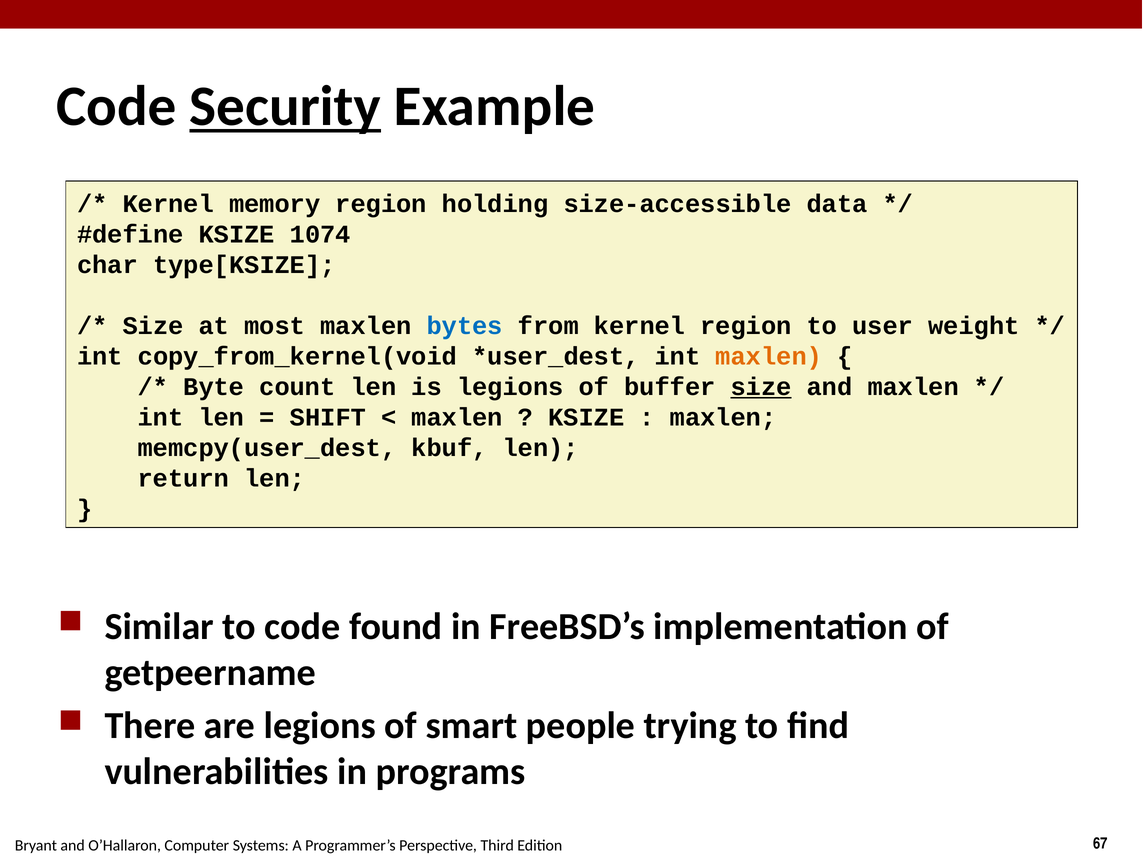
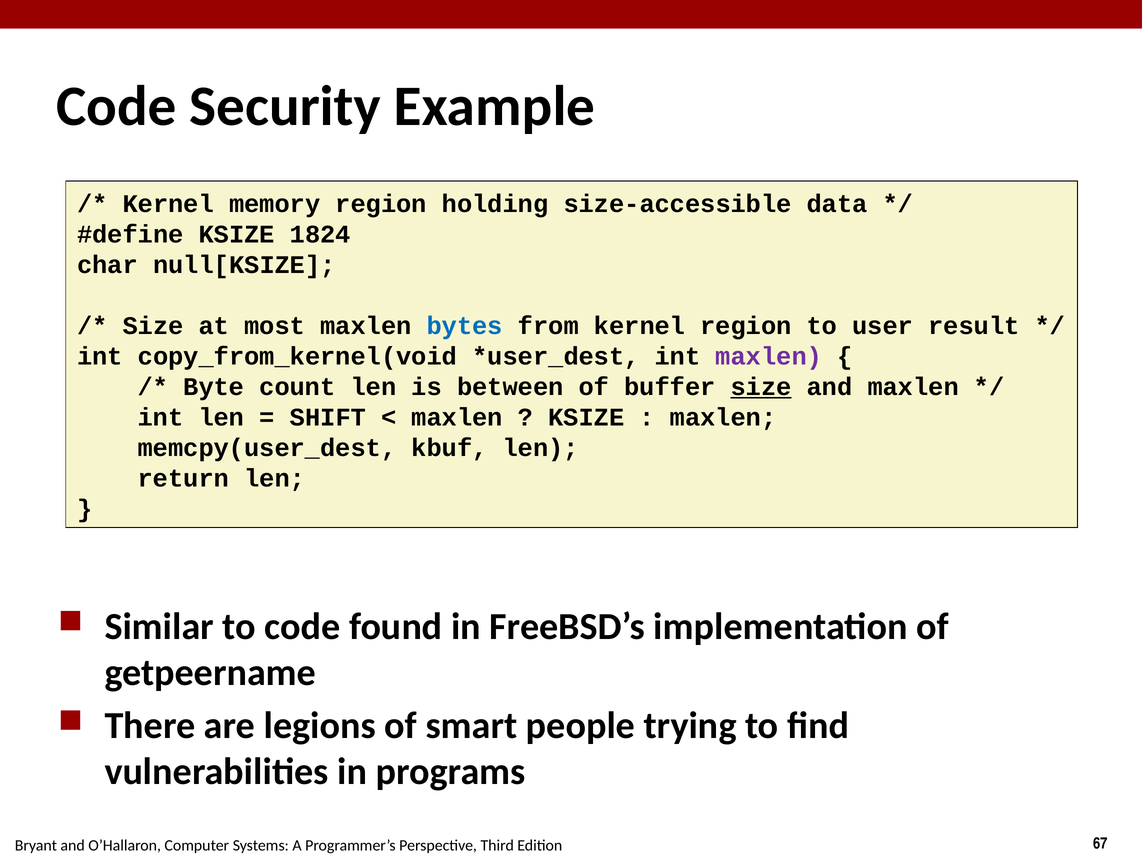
Security underline: present -> none (285, 106)
1074: 1074 -> 1824 (320, 234)
type[KSIZE: type[KSIZE -> null[KSIZE (244, 265)
weight: weight -> result (974, 326)
maxlen colour: orange -> purple (769, 356)
is legions: legions -> between (510, 387)
